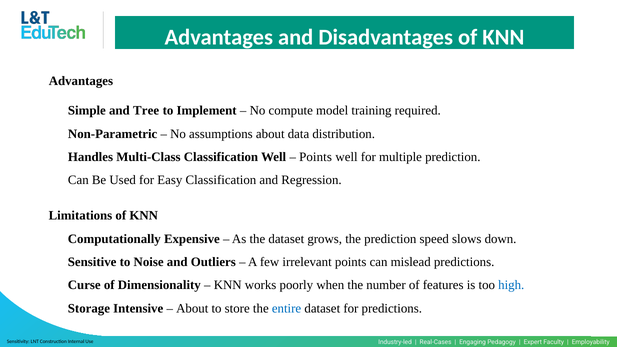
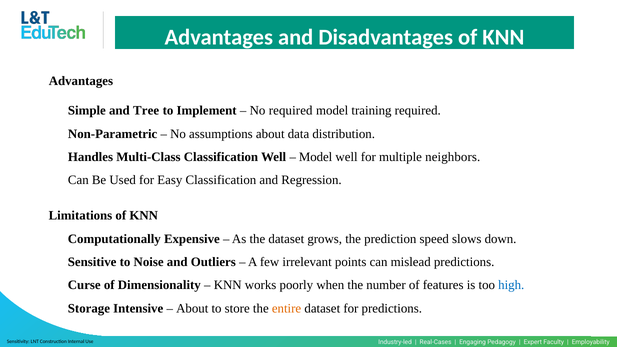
No compute: compute -> required (291, 111)
Points: Points -> Model (316, 157)
multiple prediction: prediction -> neighbors (453, 157)
entire colour: blue -> orange (287, 308)
